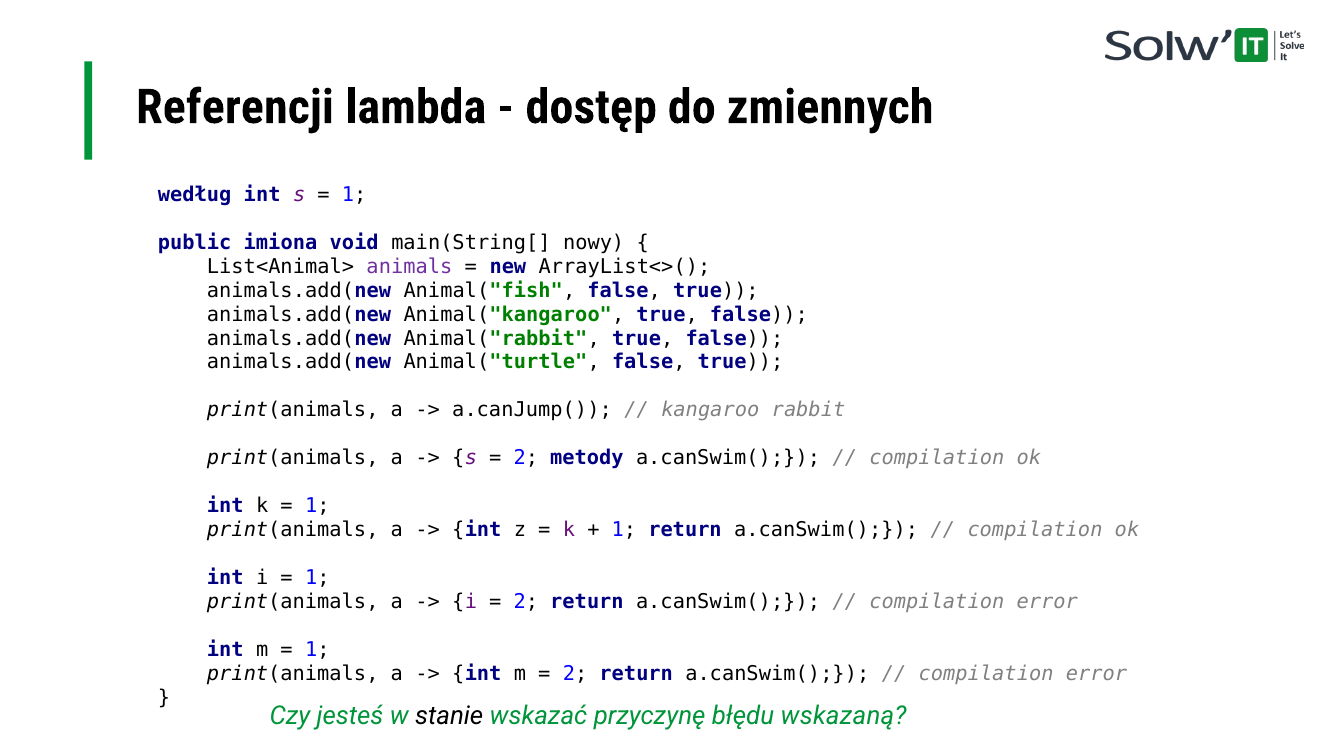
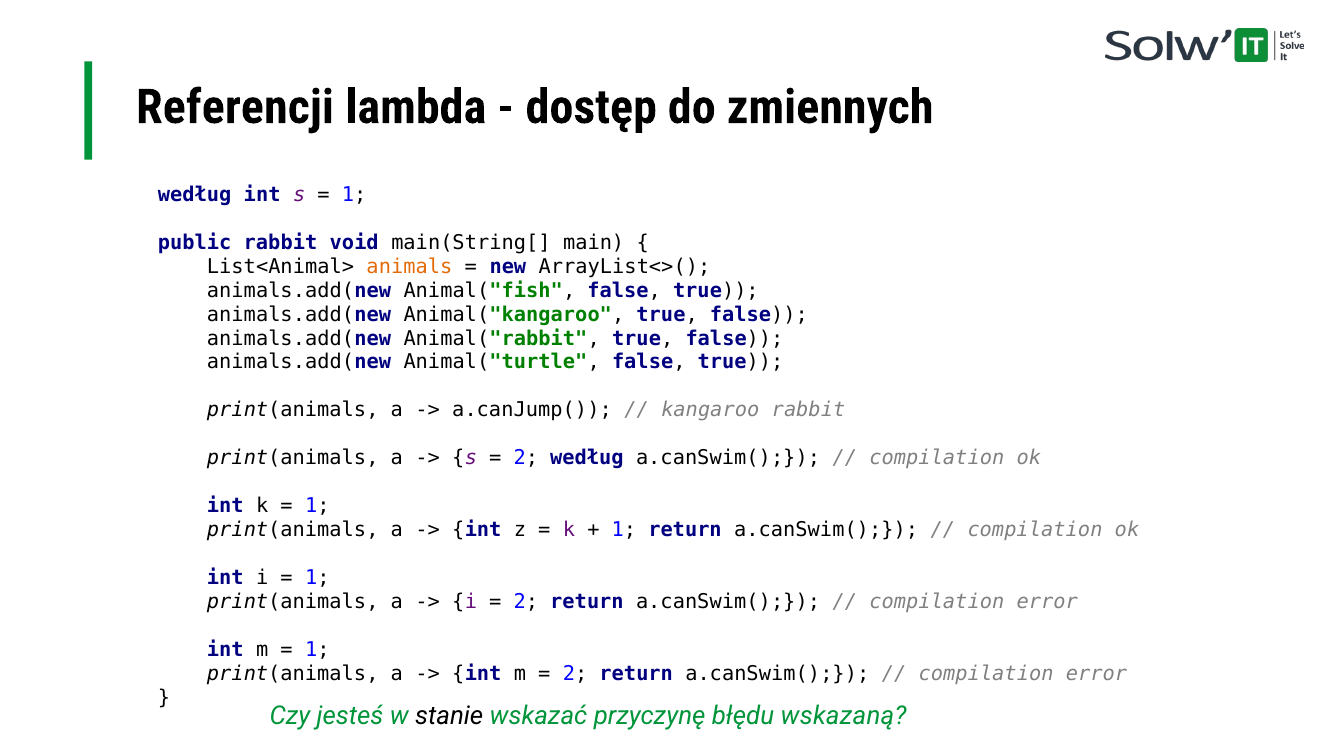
public imiona: imiona -> rabbit (280, 242)
nowy: nowy -> main (594, 242)
animals colour: purple -> orange (409, 266)
2 metody: metody -> według (587, 458)
